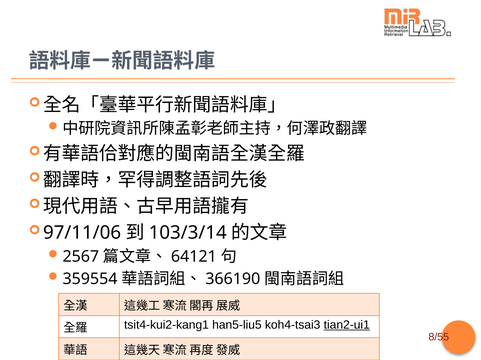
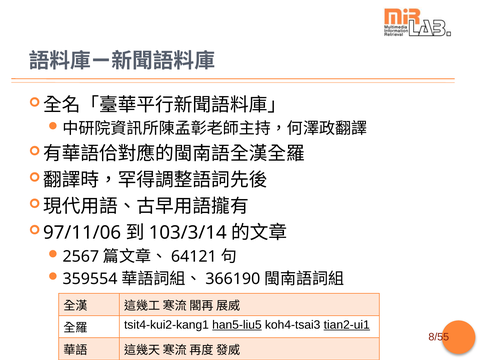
han5-liu5 underline: none -> present (237, 326)
